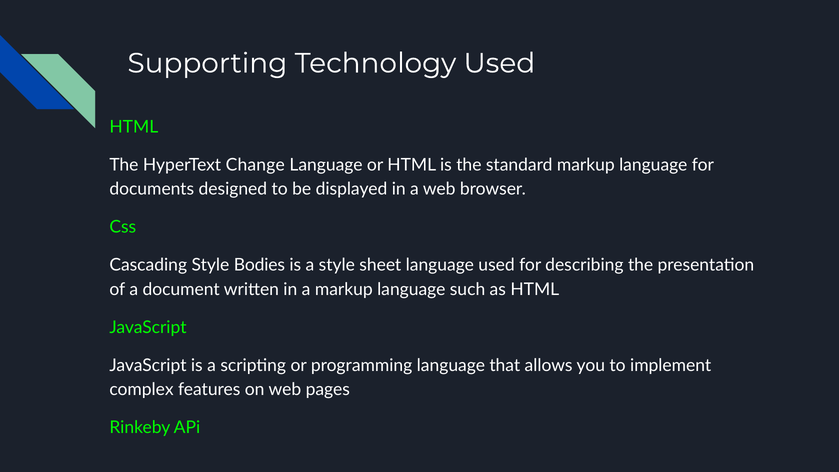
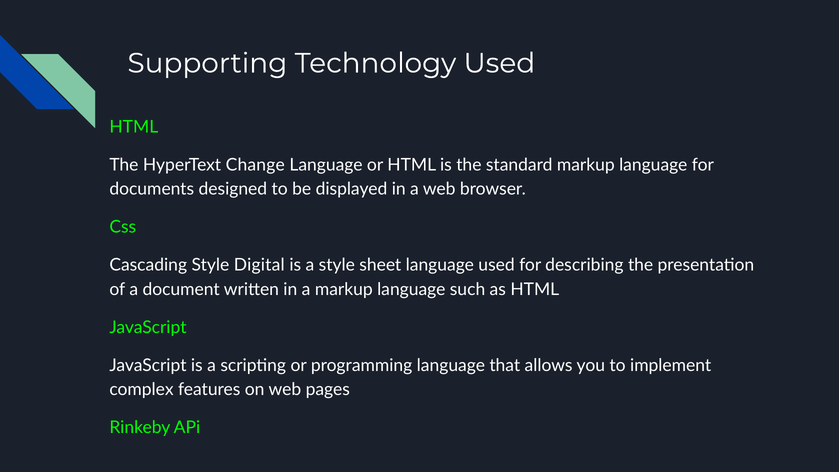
Bodies: Bodies -> Digital (259, 265)
